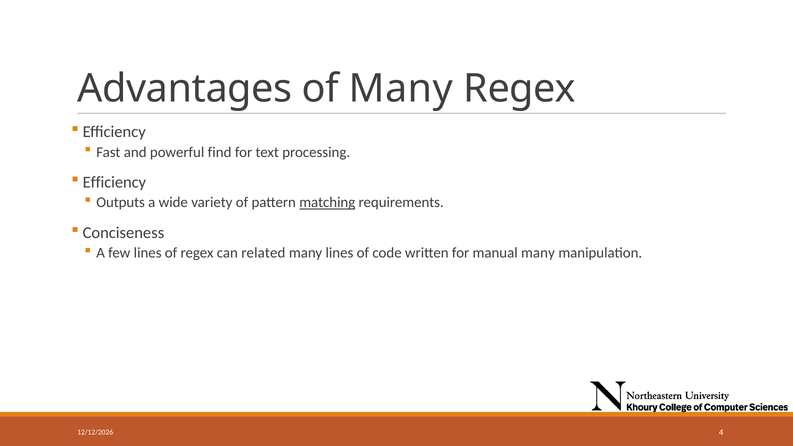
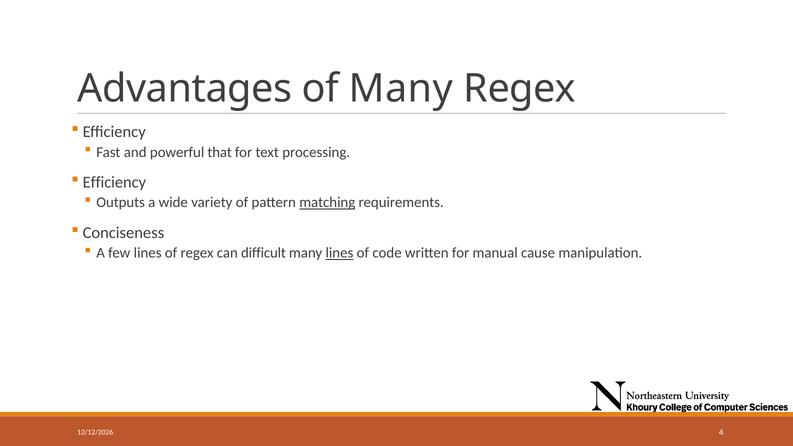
find: find -> that (220, 152)
related: related -> difficult (263, 253)
lines underline: none -> present (339, 253)
manual many: many -> cause (538, 253)
